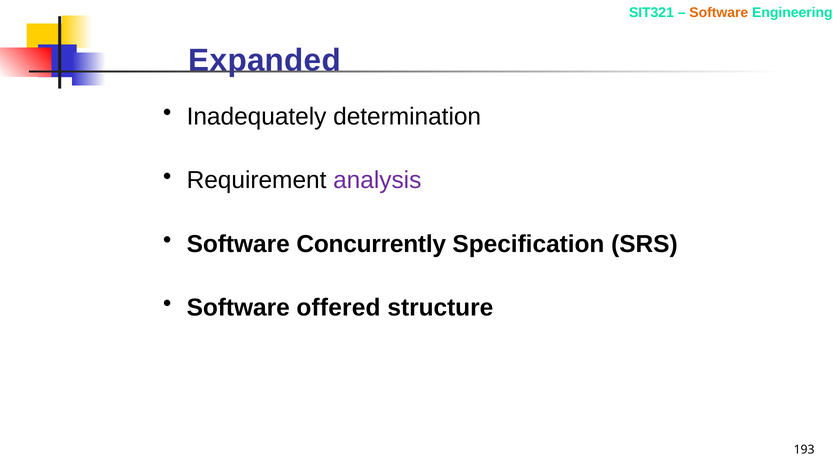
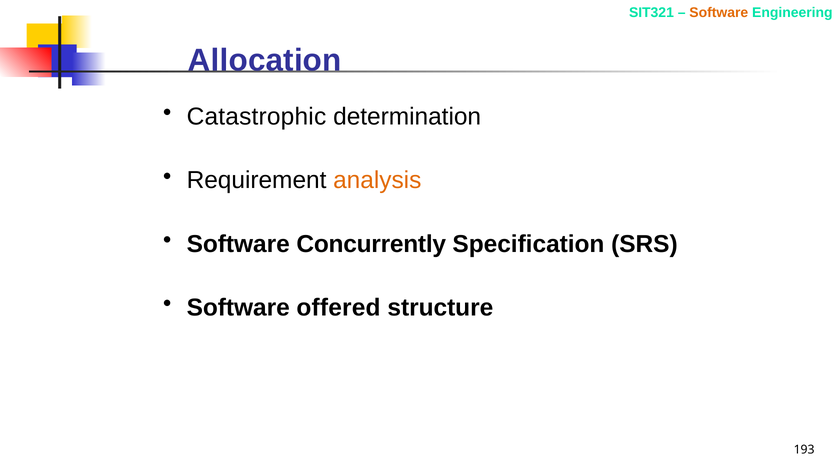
Expanded: Expanded -> Allocation (265, 60)
Inadequately: Inadequately -> Catastrophic (256, 117)
analysis colour: purple -> orange (377, 180)
